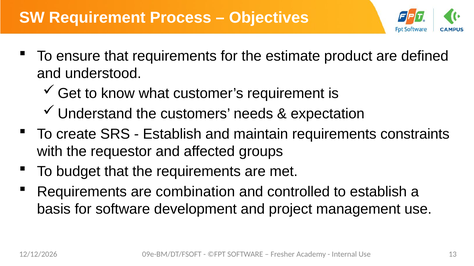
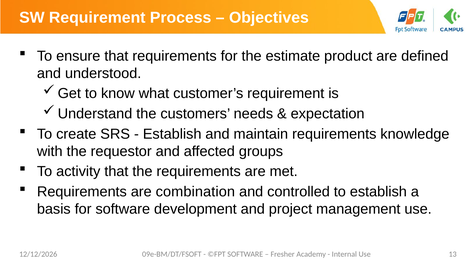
constraints: constraints -> knowledge (415, 134)
budget: budget -> activity (78, 172)
